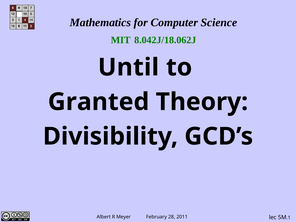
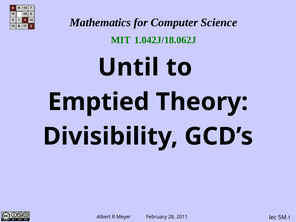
8.042J/18.062J: 8.042J/18.062J -> 1.042J/18.062J (165, 40)
Granted: Granted -> Emptied (99, 102)
